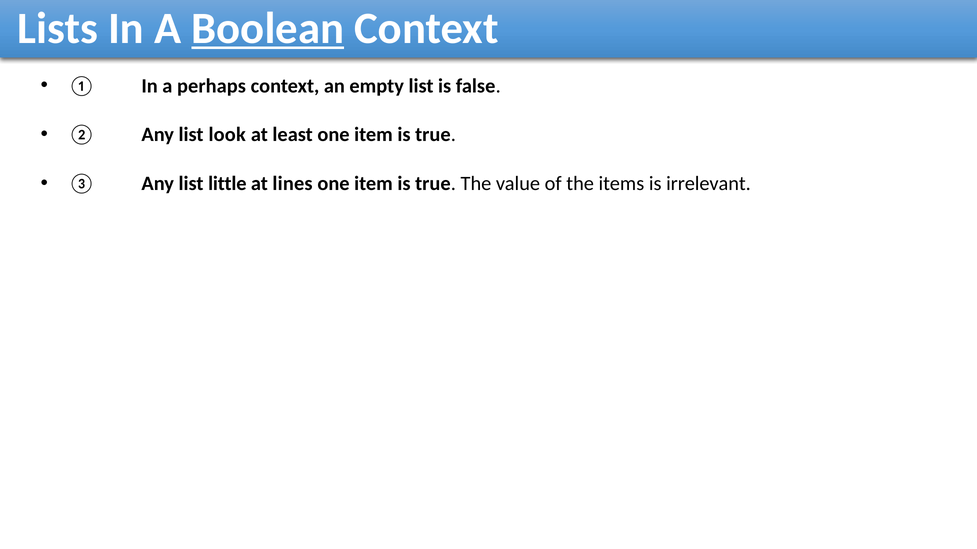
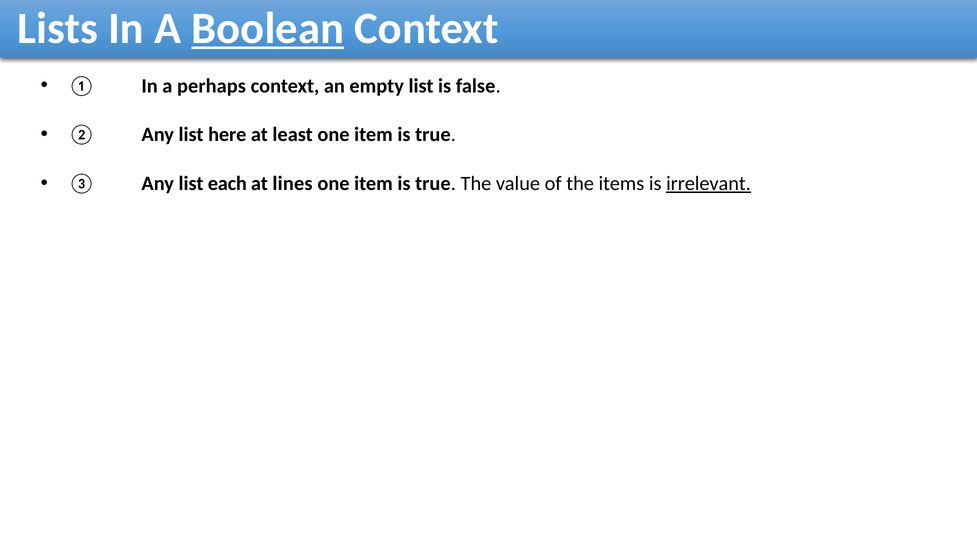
look: look -> here (227, 135)
little: little -> each (227, 184)
irrelevant underline: none -> present (708, 184)
